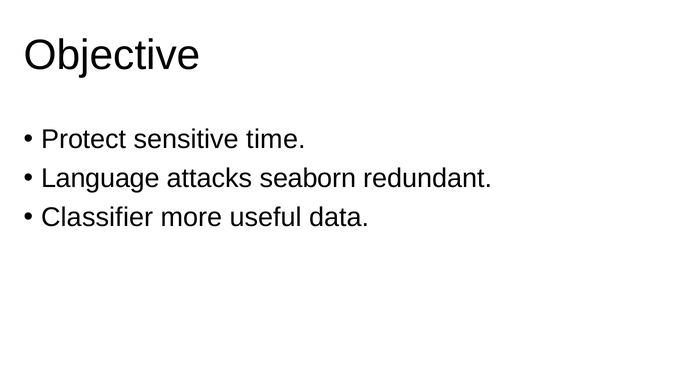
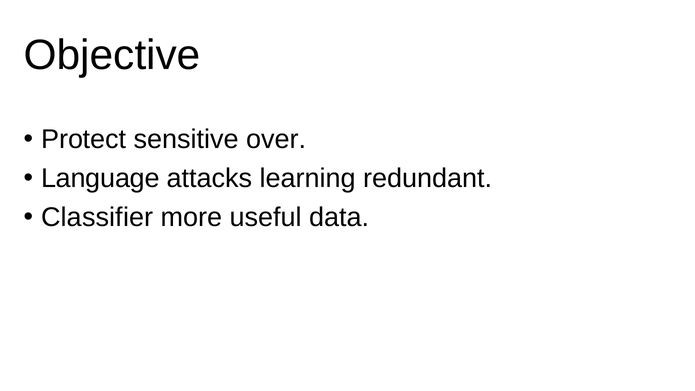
time: time -> over (276, 140)
seaborn: seaborn -> learning (308, 178)
